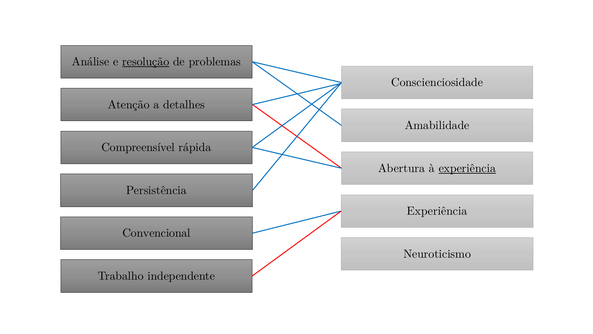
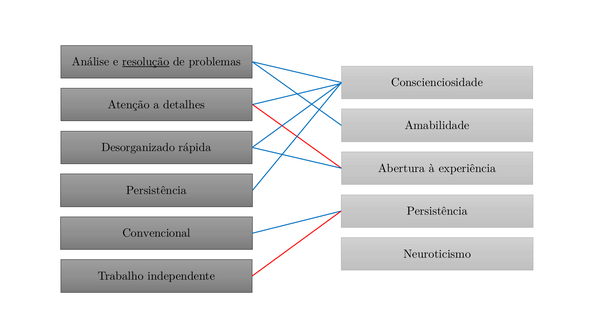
Compreensível: Compreensível -> Desorganizado (138, 147)
experiência underline: present -> none (467, 168)
Experiência: Experiência -> Persistência (437, 211)
